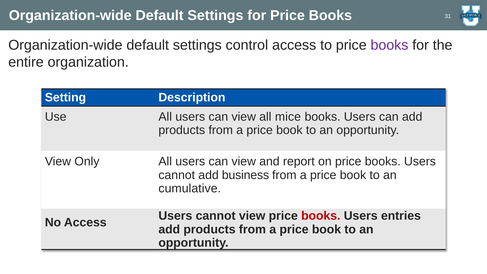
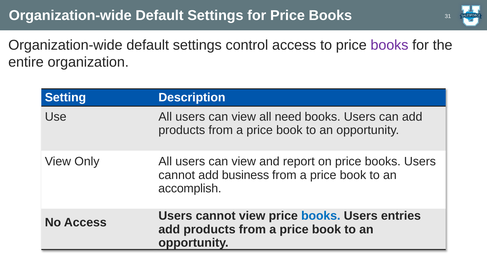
mice: mice -> need (288, 117)
cumulative: cumulative -> accomplish (190, 189)
books colour: red -> blue (321, 216)
